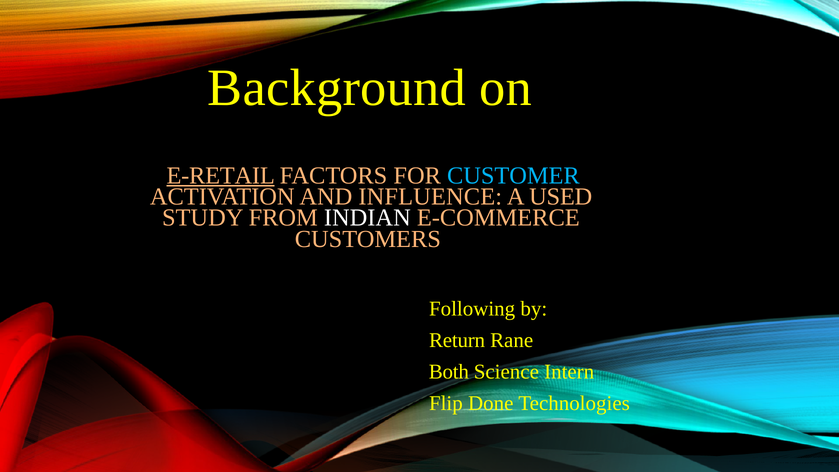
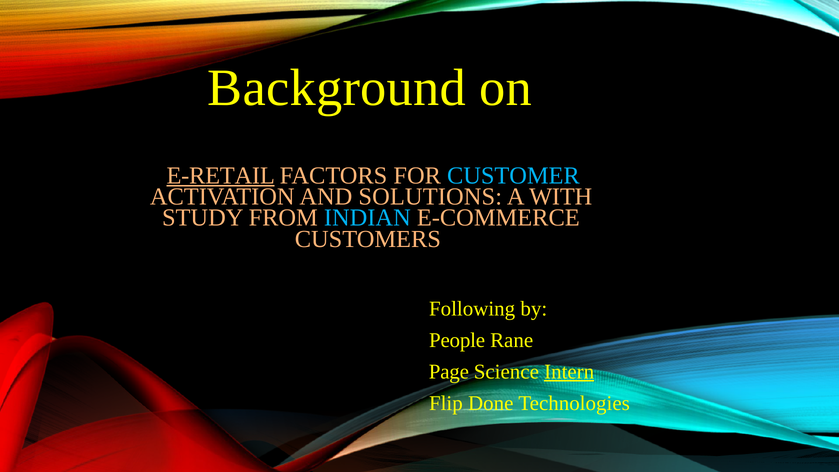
INFLUENCE: INFLUENCE -> SOLUTIONS (430, 197)
USED: USED -> WITH (561, 197)
INDIAN colour: white -> light blue (367, 218)
Return: Return -> People (457, 340)
Both: Both -> Page (449, 372)
Intern underline: none -> present (569, 372)
